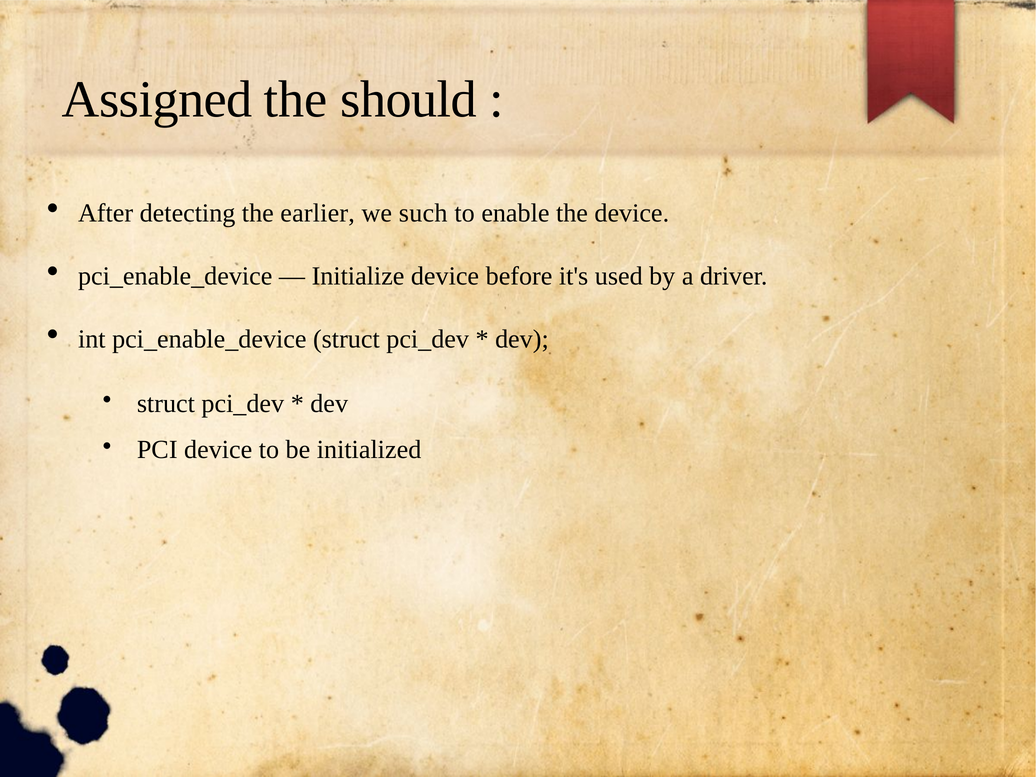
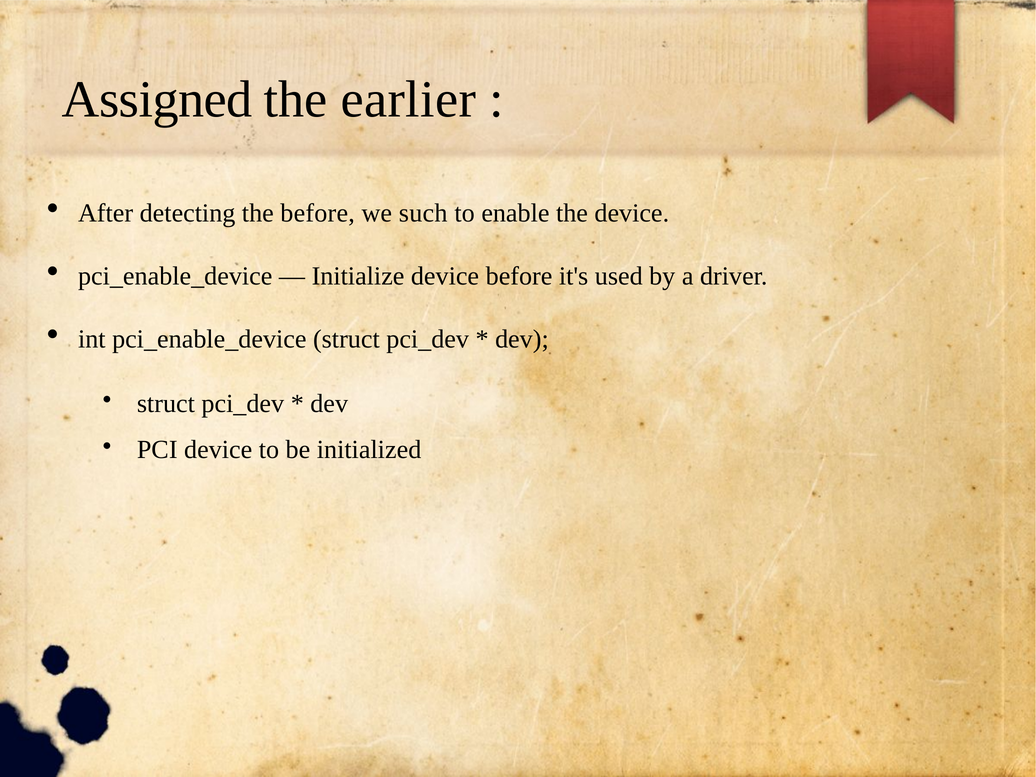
should: should -> earlier (408, 99)
the earlier: earlier -> before (318, 213)
